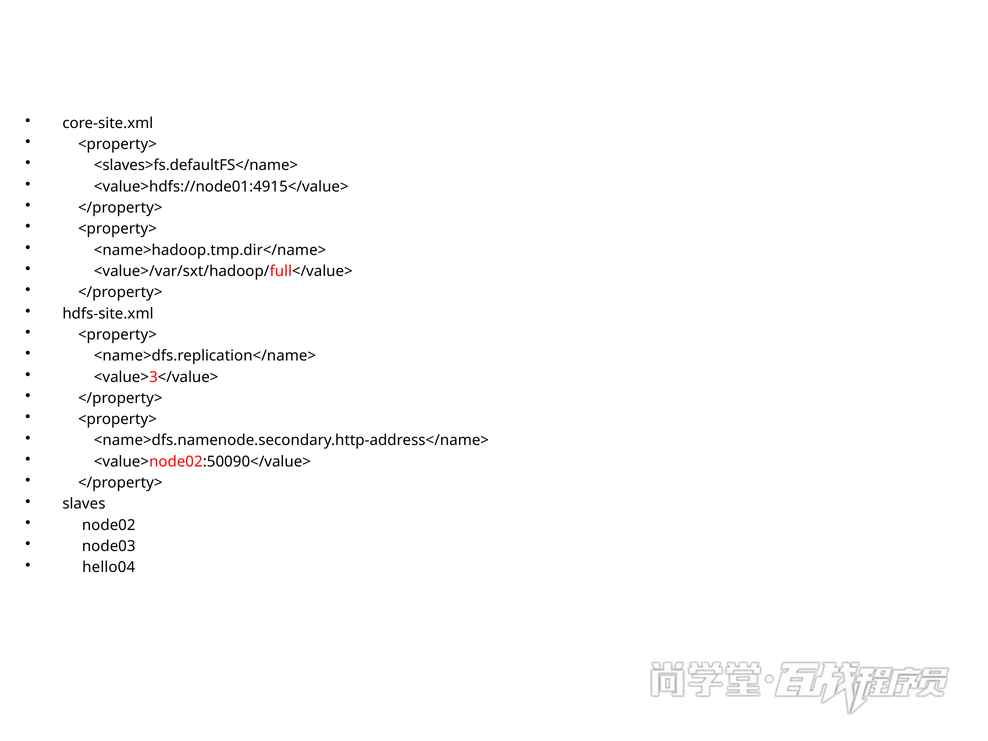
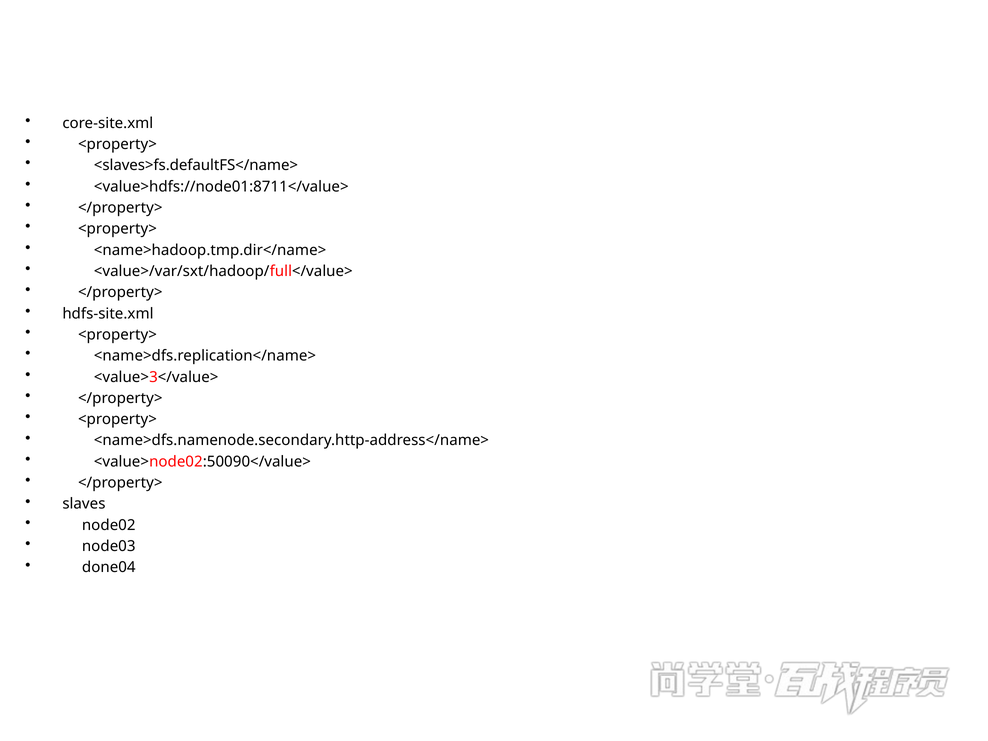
<value>hdfs://node01:4915</value>: <value>hdfs://node01:4915</value> -> <value>hdfs://node01:8711</value> (221, 187)
hello04: hello04 -> done04 (109, 567)
